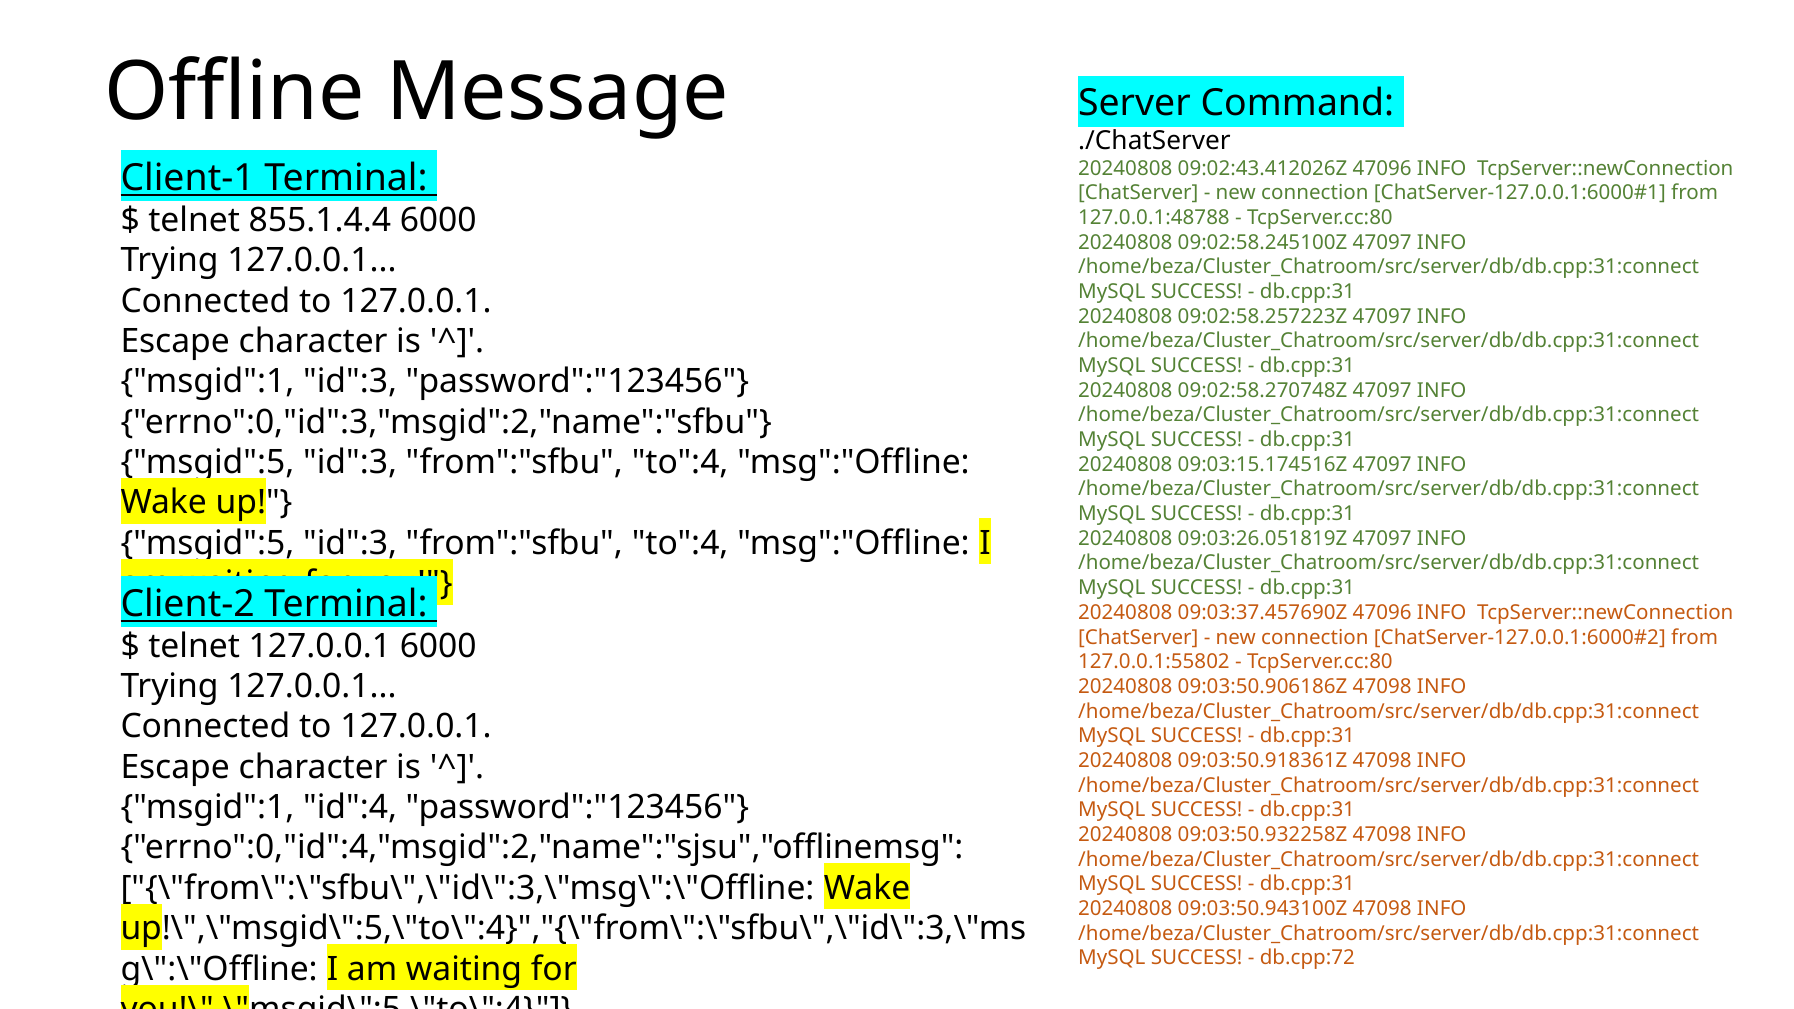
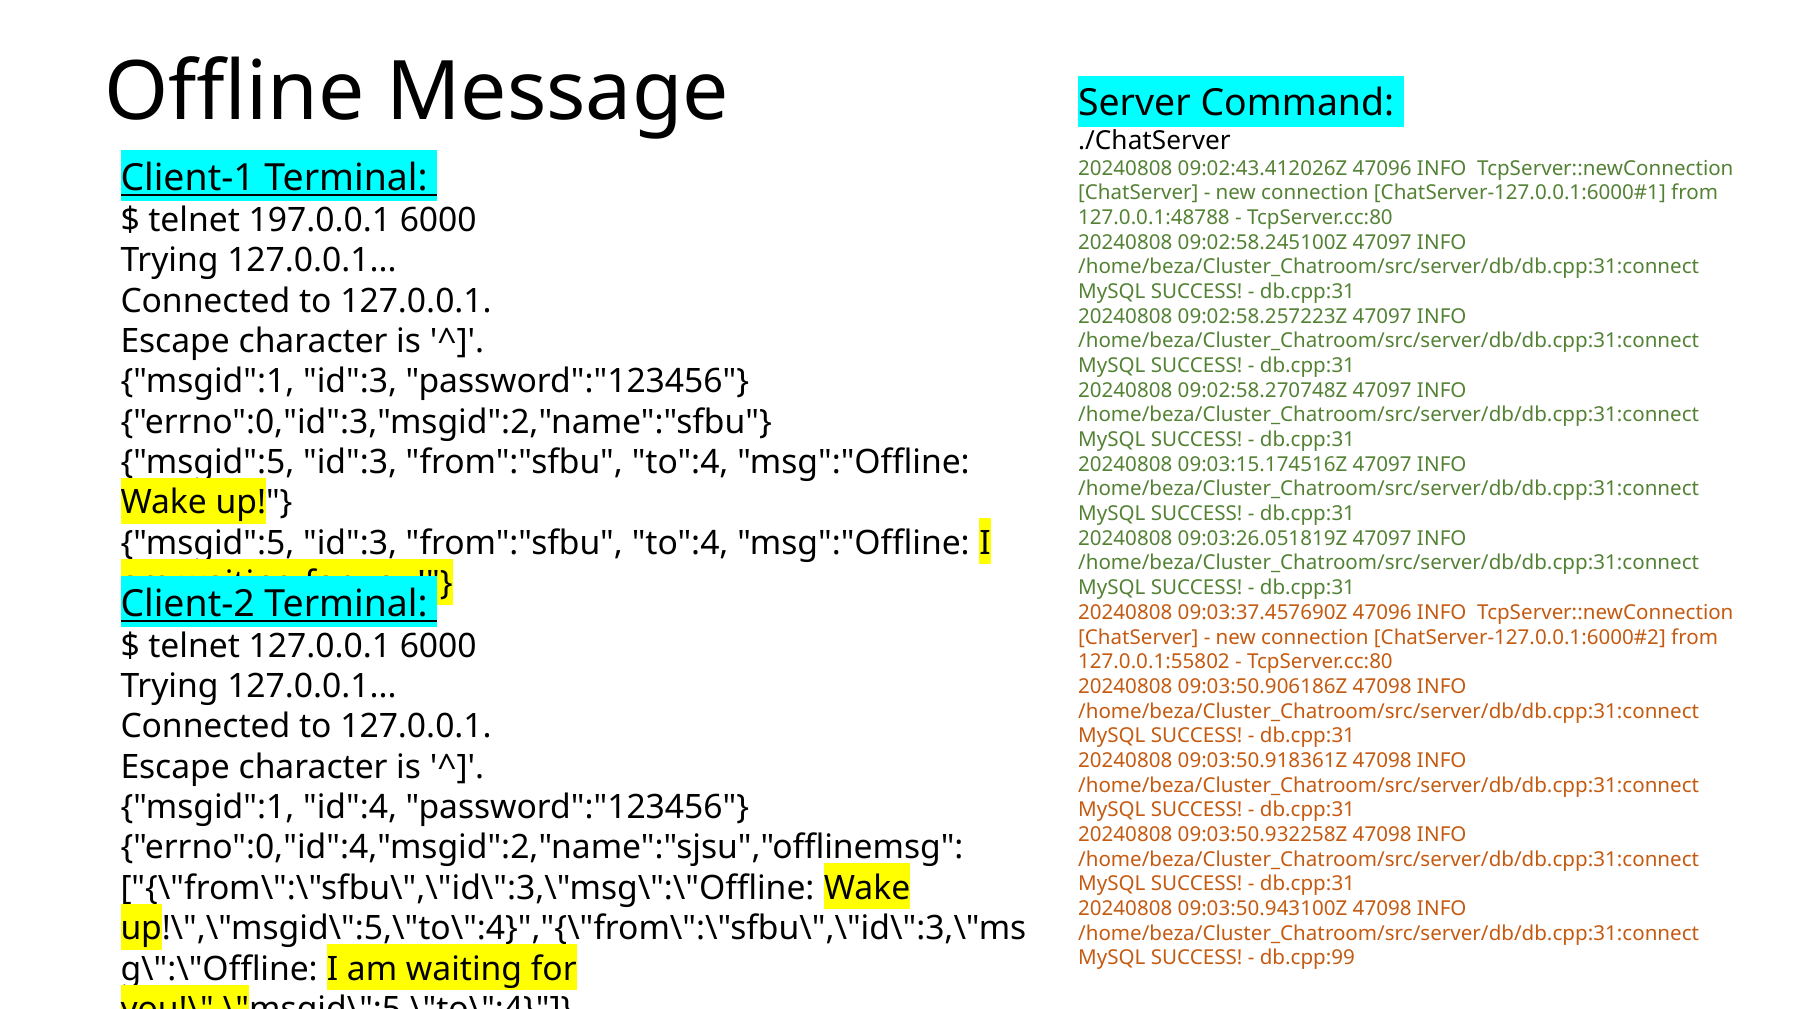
855.1.4.4: 855.1.4.4 -> 197.0.0.1 (320, 220)
db.cpp:72: db.cpp:72 -> db.cpp:99 (1307, 958)
